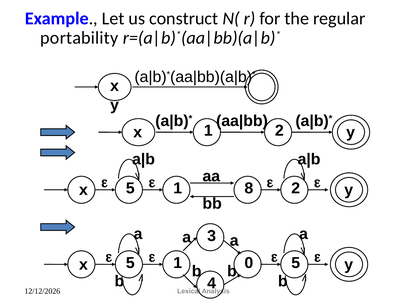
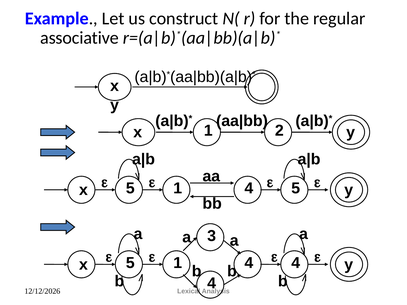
portability: portability -> associative (79, 38)
8: 8 -> 4 (249, 189)
2: 2 -> 5 (296, 189)
0: 0 -> 4 (249, 263)
5: 5 -> 4 (296, 263)
